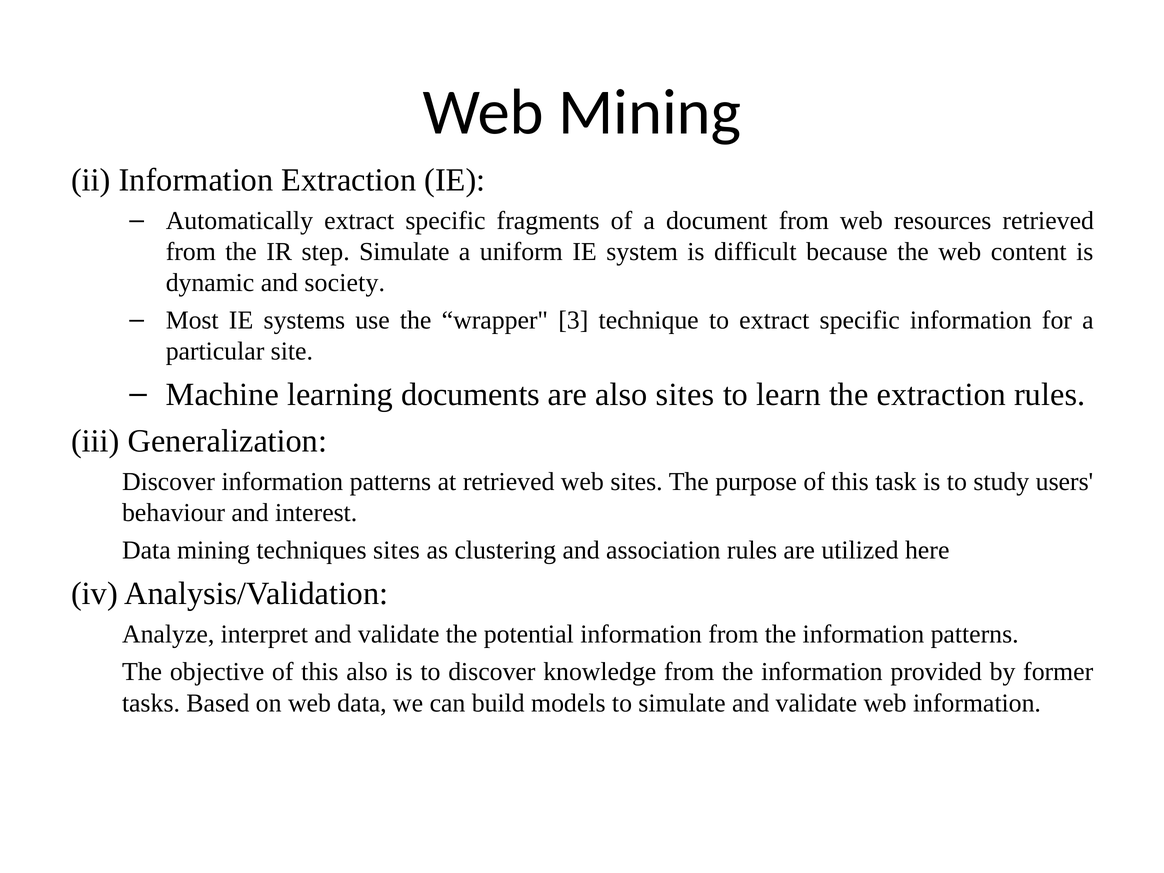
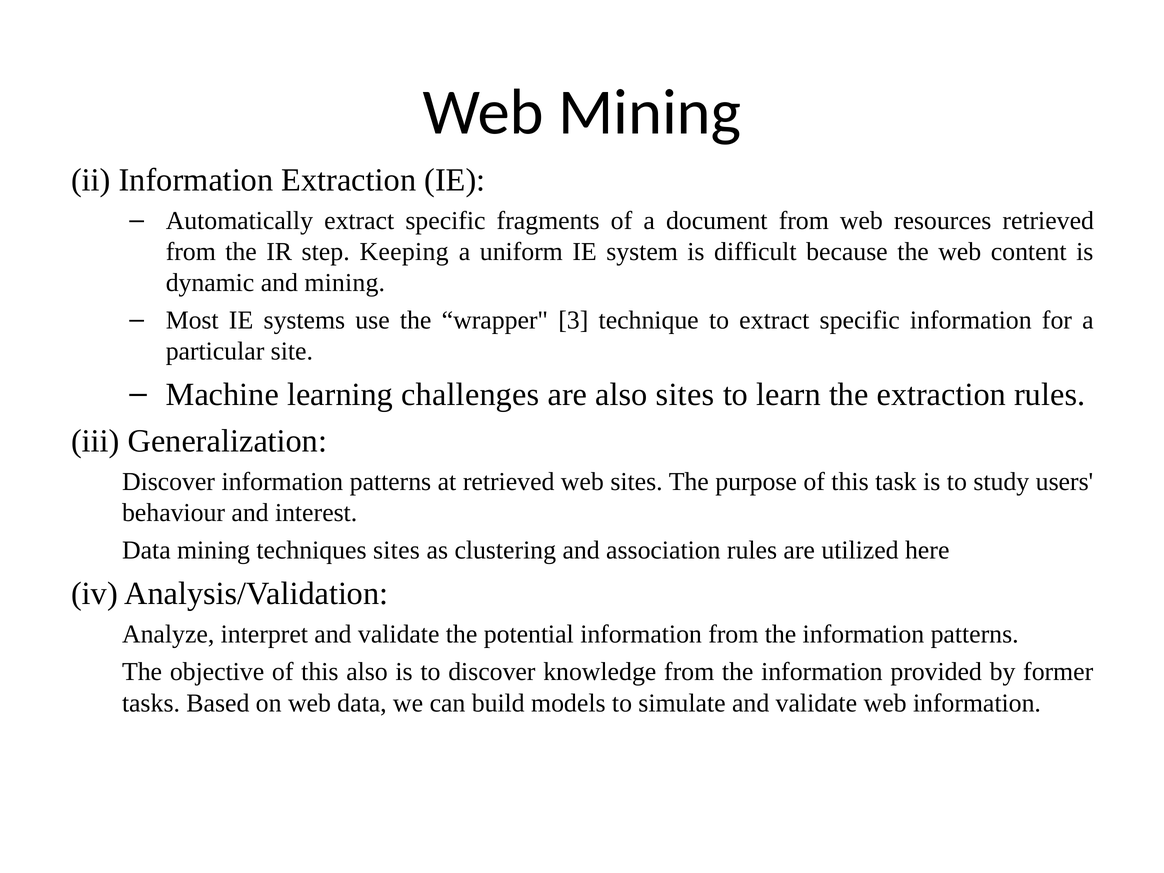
step Simulate: Simulate -> Keeping (404, 252)
and society: society -> mining (345, 283)
documents: documents -> challenges (470, 394)
